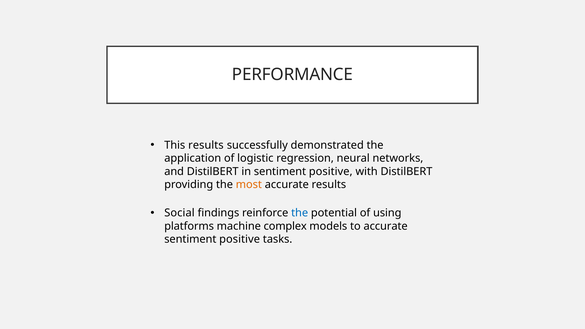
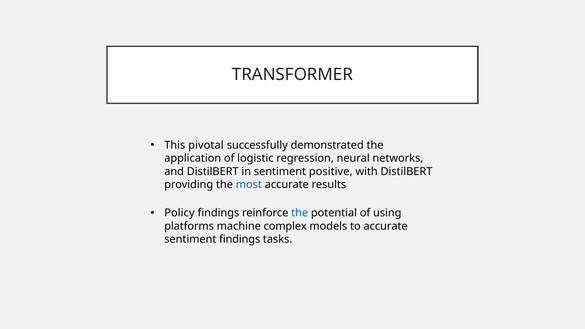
PERFORMANCE: PERFORMANCE -> TRANSFORMER (292, 75)
This results: results -> pivotal (206, 145)
most colour: orange -> blue (249, 185)
Social: Social -> Policy (179, 213)
positive: positive -> findings (240, 239)
